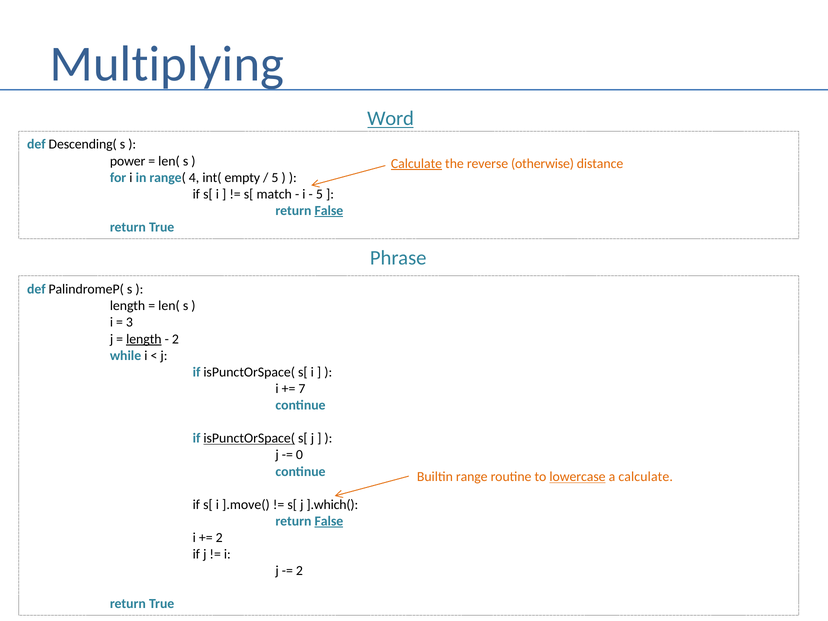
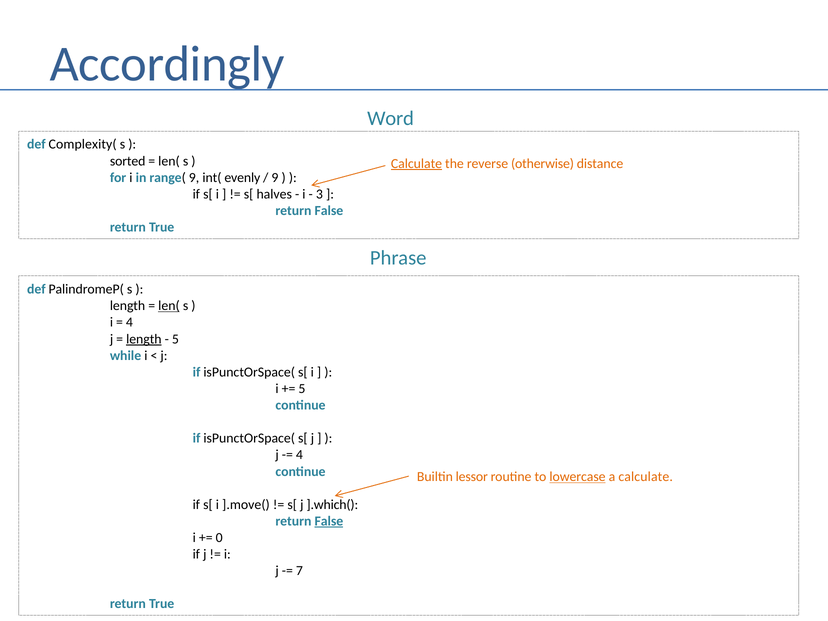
Multiplying: Multiplying -> Accordingly (167, 64)
Word underline: present -> none (391, 118)
Descending(: Descending( -> Complexity( (83, 144)
power: power -> sorted (128, 161)
range( 4: 4 -> 9 (194, 178)
empty: empty -> evenly (242, 178)
5: 5 -> 9 (275, 178)
match: match -> halves (274, 194)
5: 5 -> 3 (319, 194)
False underline: present -> none (329, 211)
len( underline: none -> present (169, 306)
3: 3 -> 4 (129, 322)
2: 2 -> 5 (175, 339)
7: 7 -> 5 (302, 389)
isPunctOrSpace( underline: present -> none (249, 438)
0: 0 -> 4 (299, 455)
range: range -> lessor (472, 477)
2: 2 -> 0 (219, 538)
2: 2 -> 7 (299, 571)
